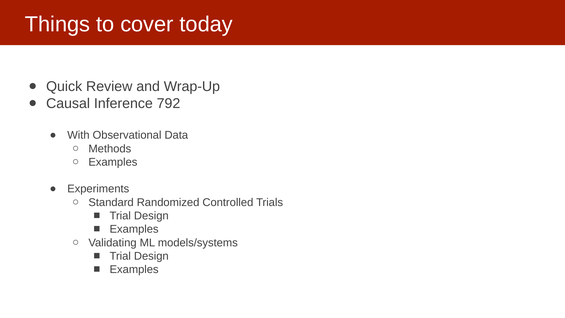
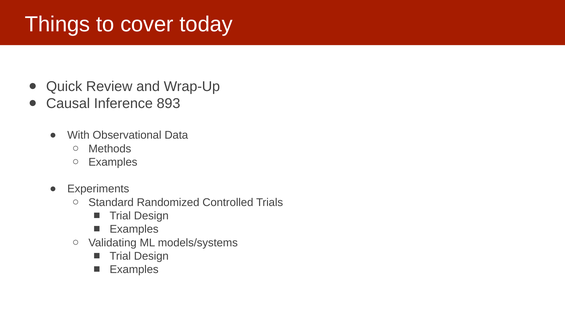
792: 792 -> 893 (168, 103)
